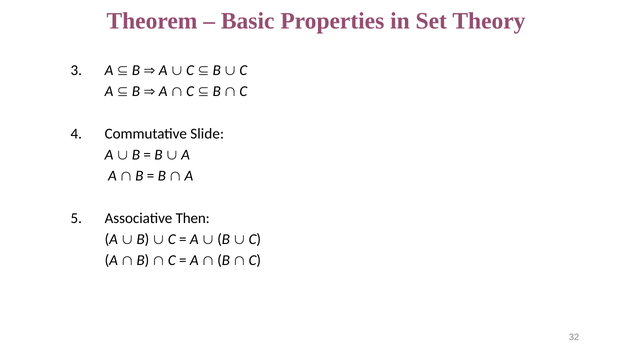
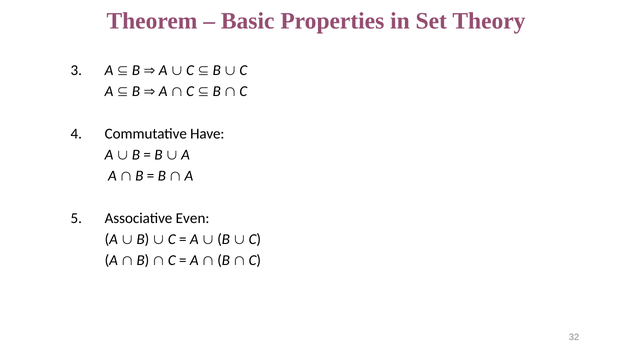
Slide: Slide -> Have (207, 134)
Then: Then -> Even (193, 218)
